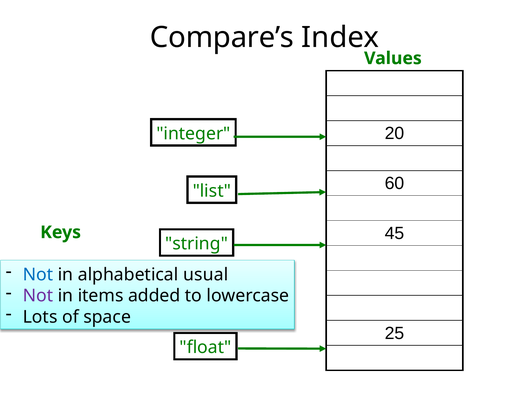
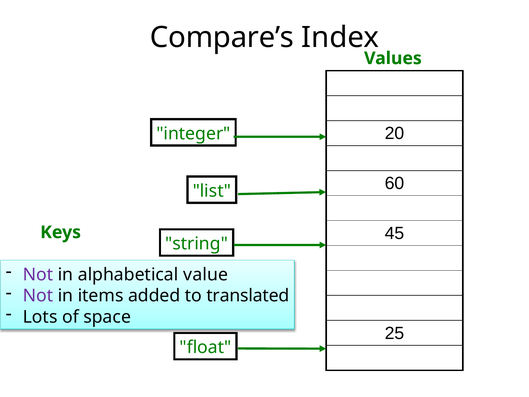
Not colour: blue -> purple (38, 274)
usual: usual -> value (206, 274)
lowercase: lowercase -> translated (248, 296)
